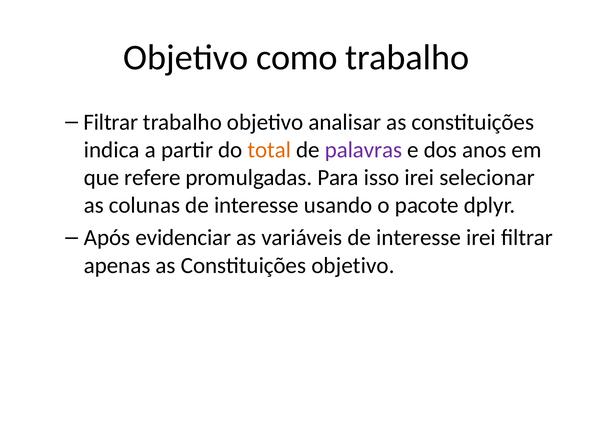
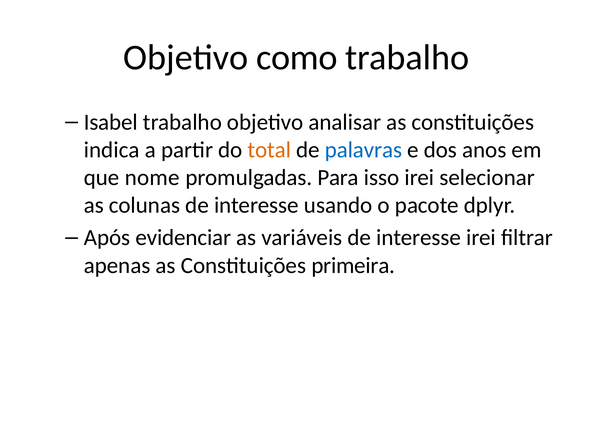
Filtrar: Filtrar -> Isabel (111, 122)
palavras colour: purple -> blue (363, 150)
refere: refere -> nome (152, 178)
Constituições objetivo: objetivo -> primeira (353, 265)
